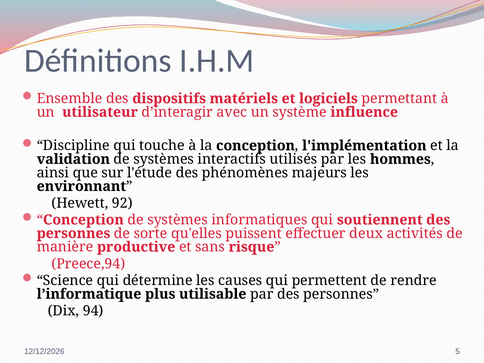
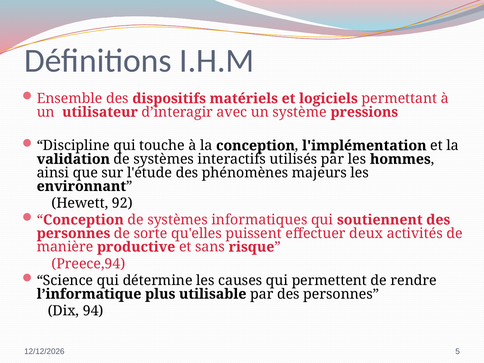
influence: influence -> pressions (364, 112)
